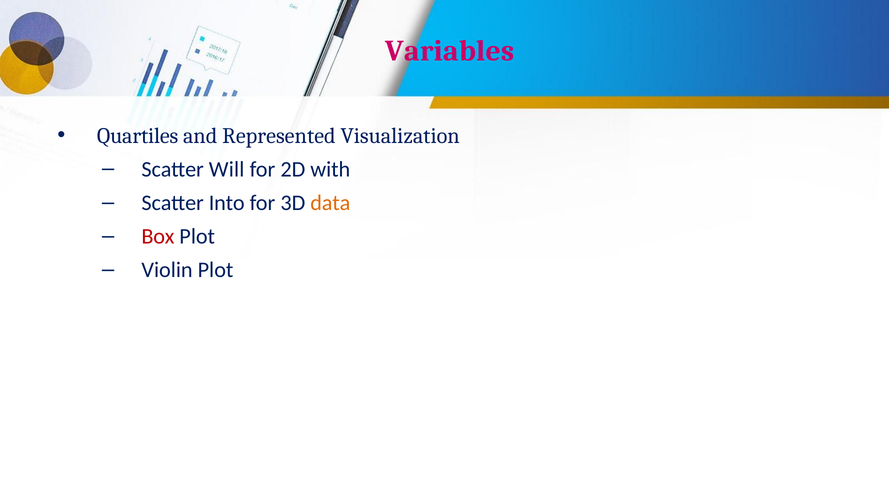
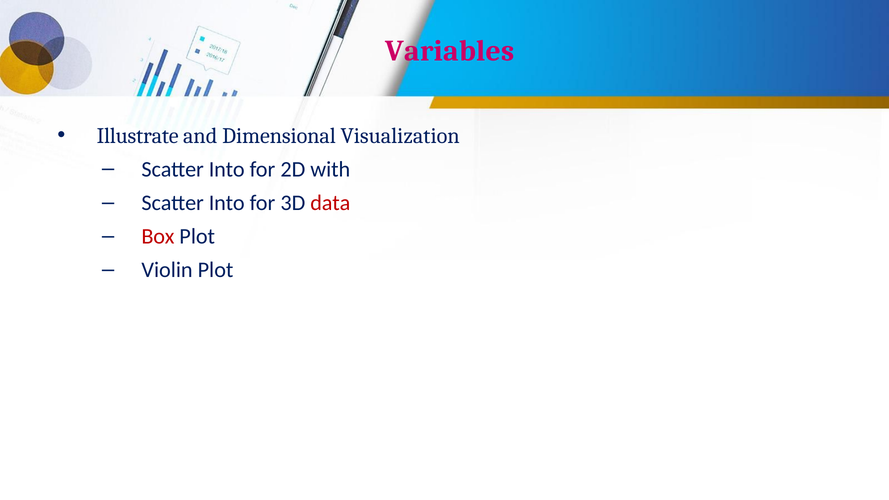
Quartiles: Quartiles -> Illustrate (138, 136)
Represented: Represented -> Dimensional (279, 136)
Will: Will -> Into (227, 169)
data colour: orange -> red (330, 203)
